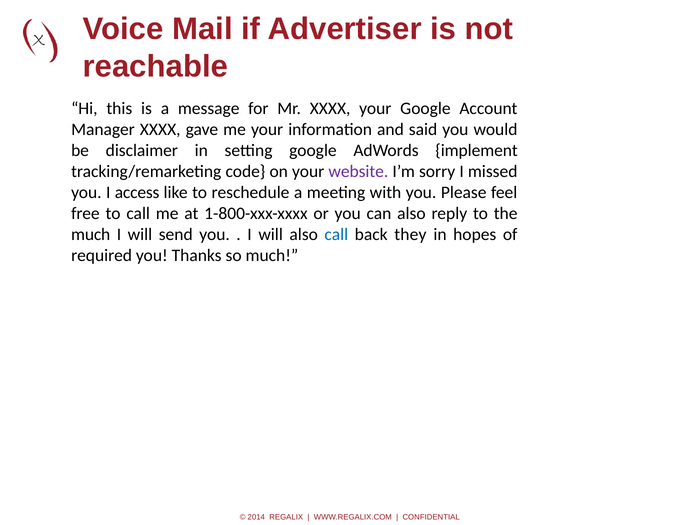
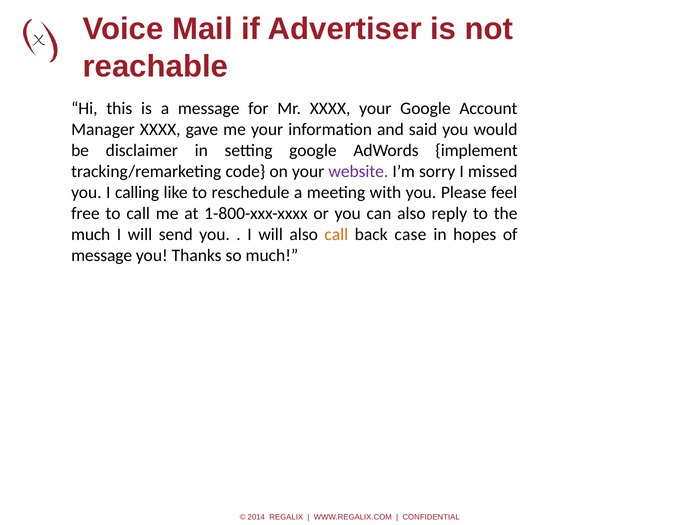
access: access -> calling (137, 193)
call colour: blue -> orange (336, 235)
they: they -> case (410, 235)
required: required -> message (102, 256)
